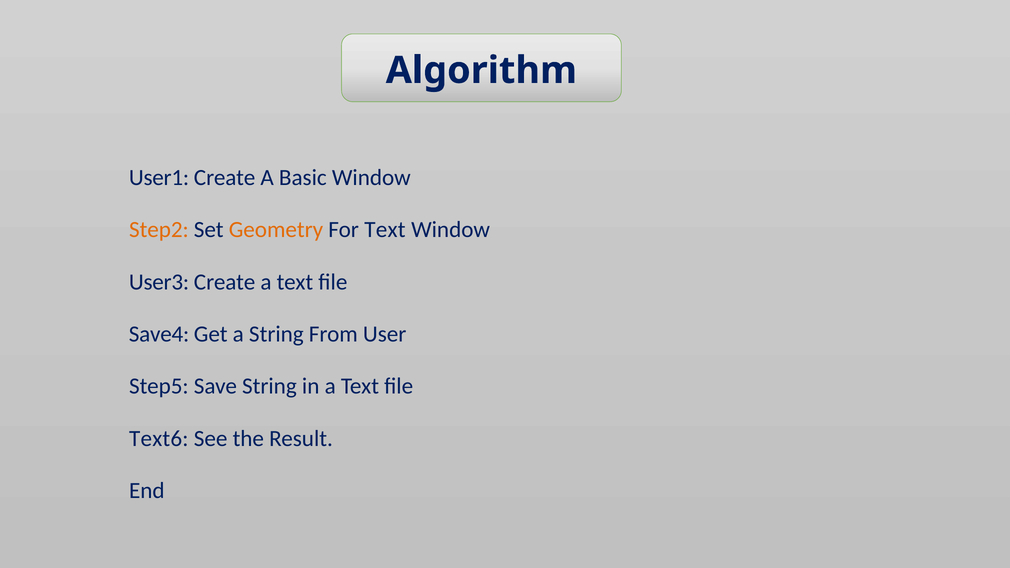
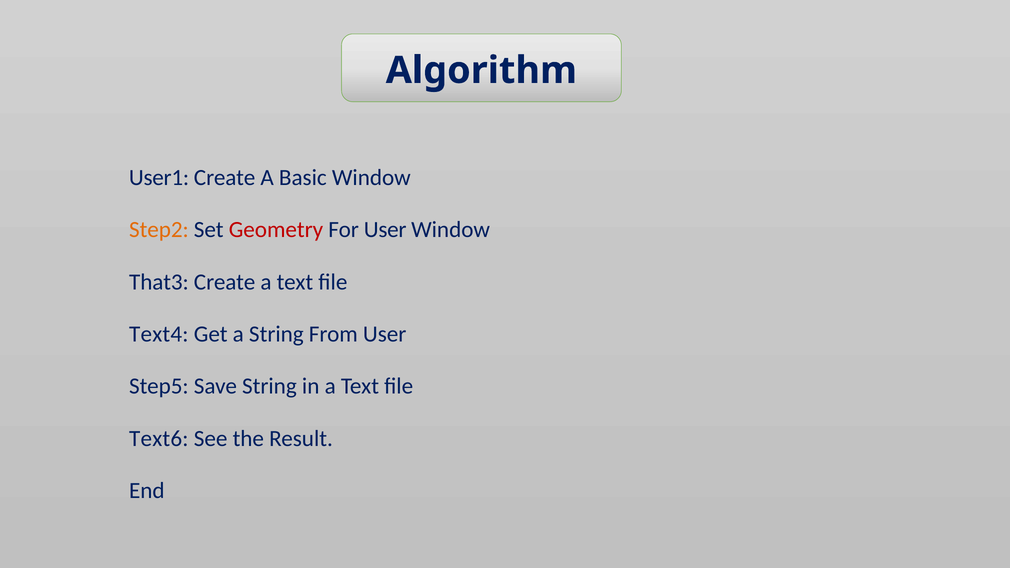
Geometry colour: orange -> red (276, 230)
For Text: Text -> User (385, 230)
User3: User3 -> That3 (159, 282)
Save4: Save4 -> Text4 (159, 334)
